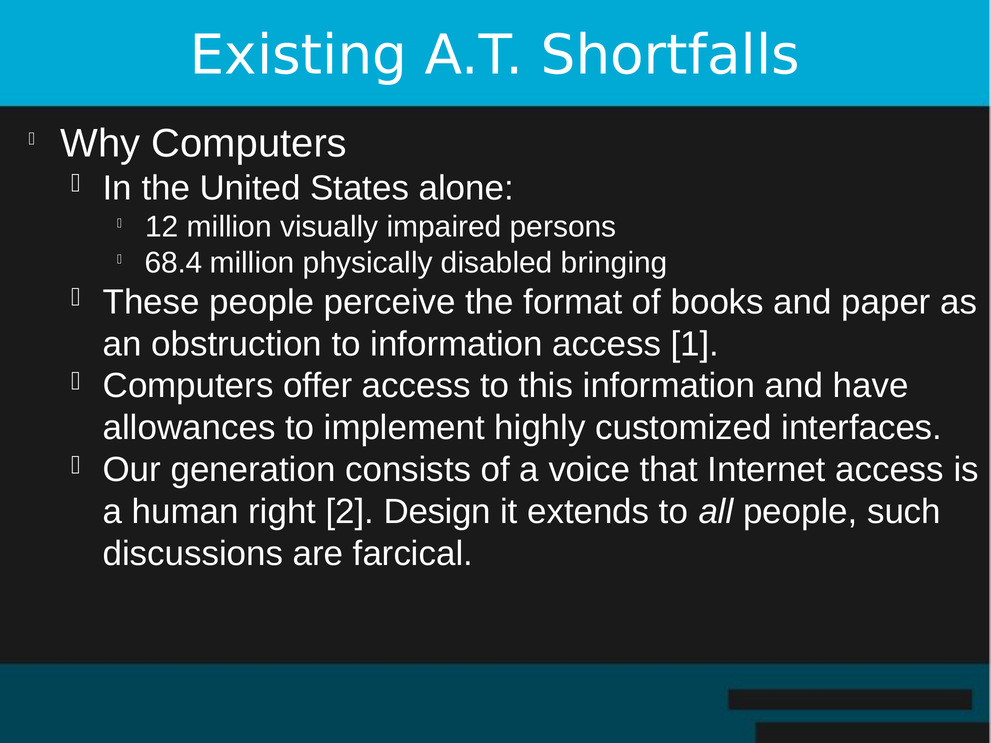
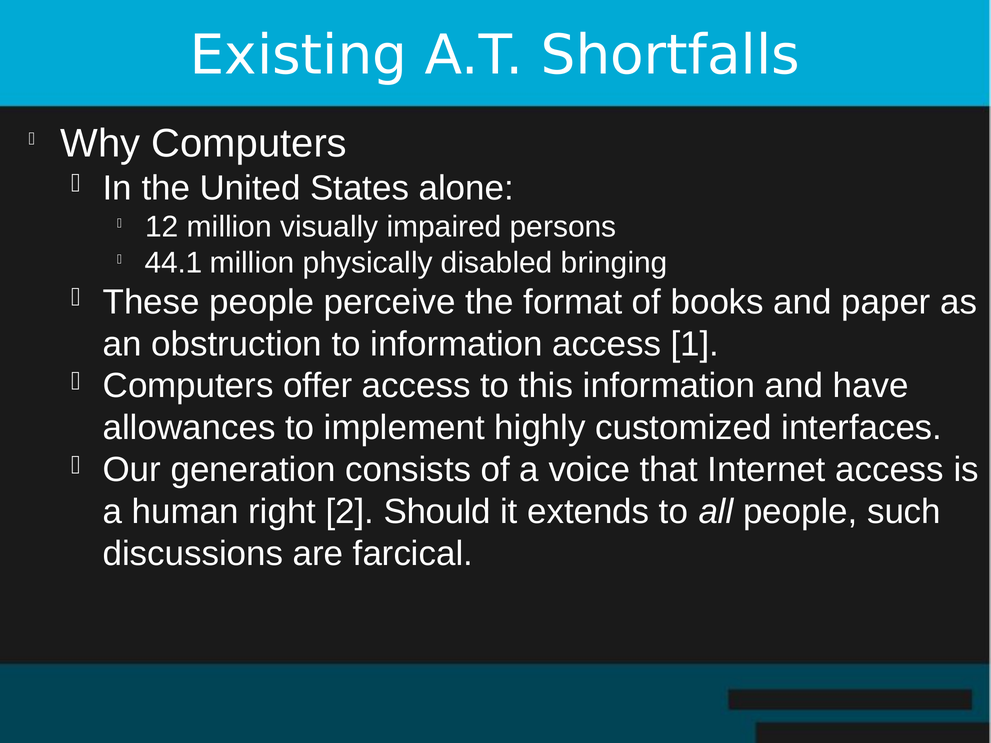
68.4: 68.4 -> 44.1 (174, 263)
Design: Design -> Should (437, 512)
